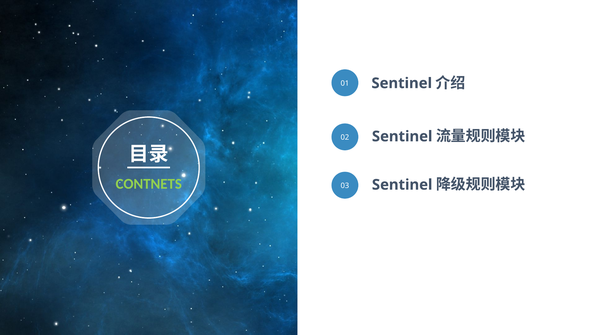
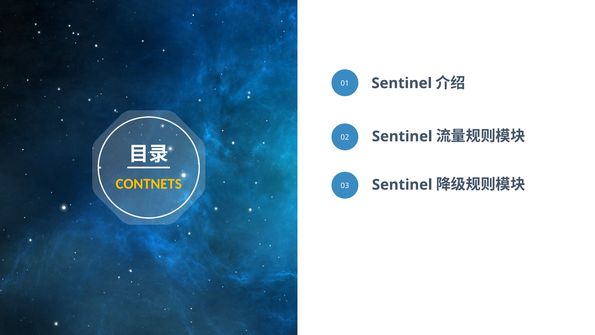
CONTNETS colour: light green -> yellow (149, 184)
